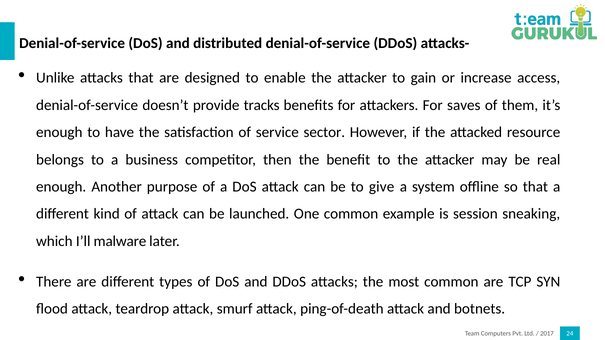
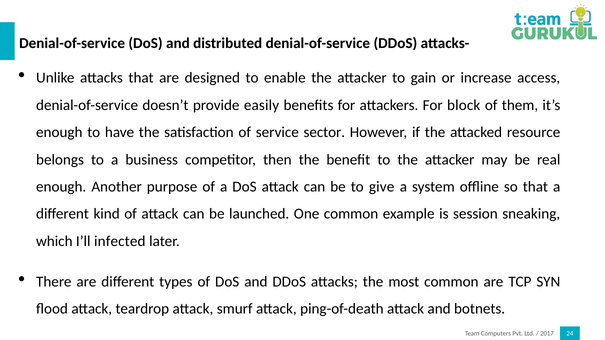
tracks: tracks -> easily (261, 105)
saves: saves -> block (464, 105)
malware: malware -> infected (120, 241)
